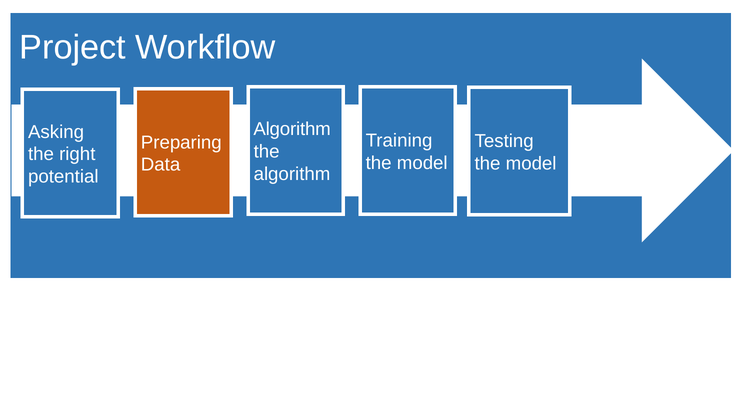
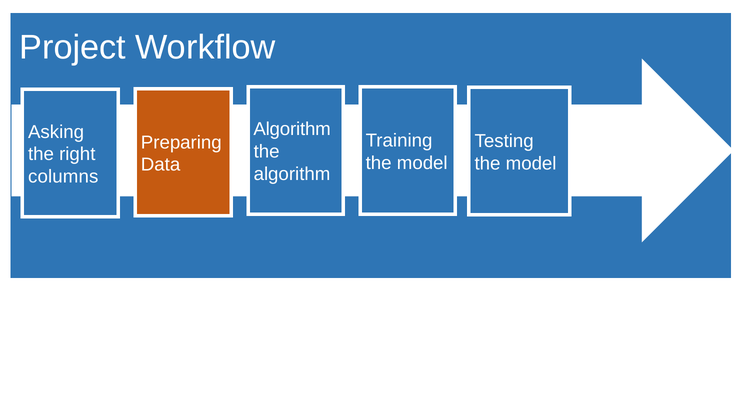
potential: potential -> columns (63, 177)
